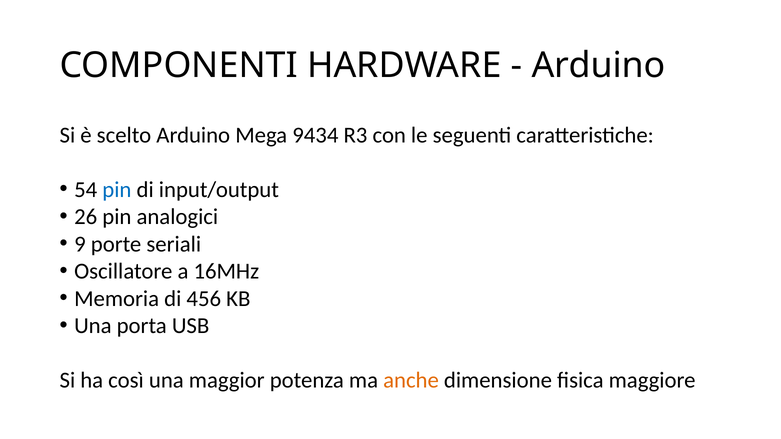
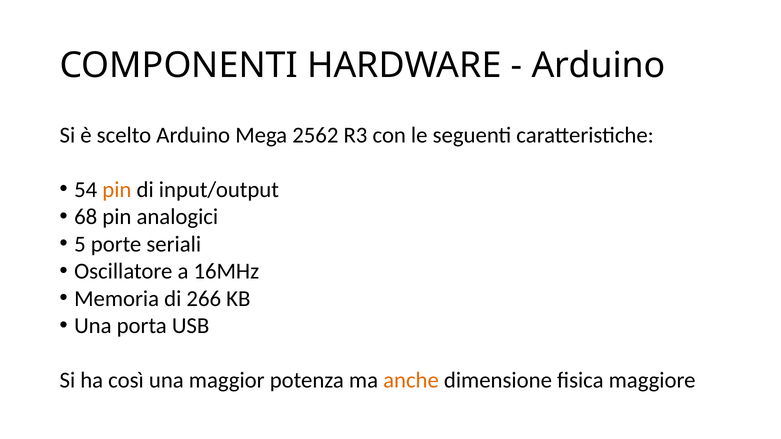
9434: 9434 -> 2562 (315, 135)
pin colour: blue -> orange (117, 190)
26: 26 -> 68 (86, 217)
9: 9 -> 5 (80, 244)
456: 456 -> 266 (204, 299)
